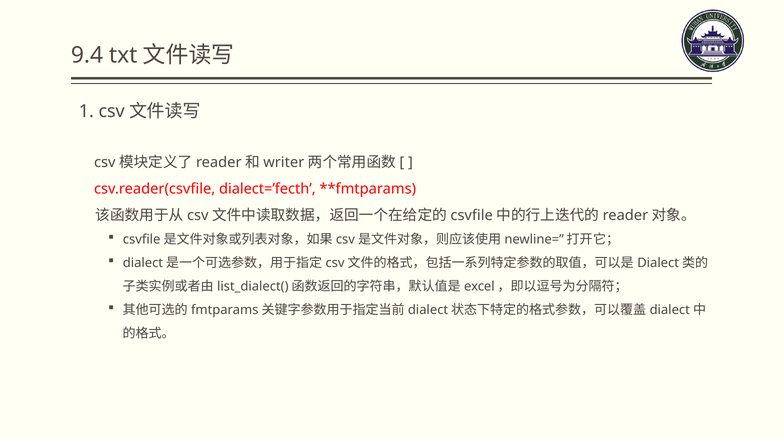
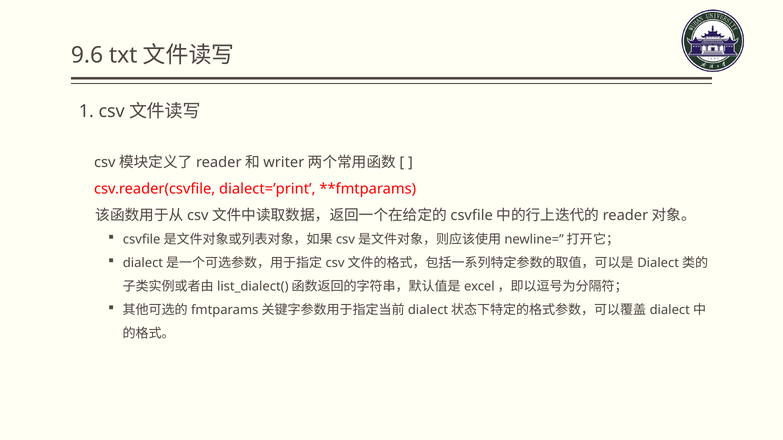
9.4: 9.4 -> 9.6 (87, 55)
dialect=’fecth: dialect=’fecth -> dialect=’print (267, 189)
